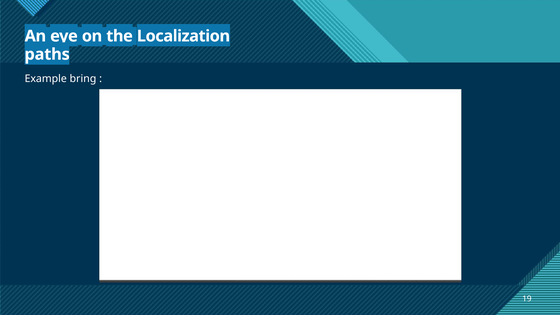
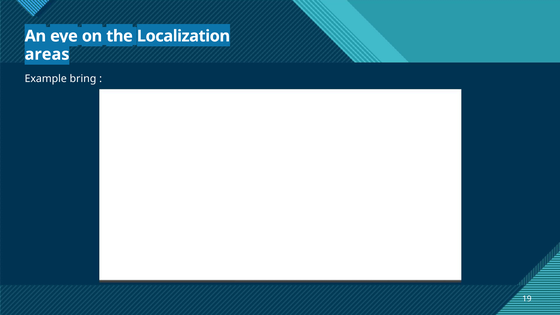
paths: paths -> areas (47, 54)
